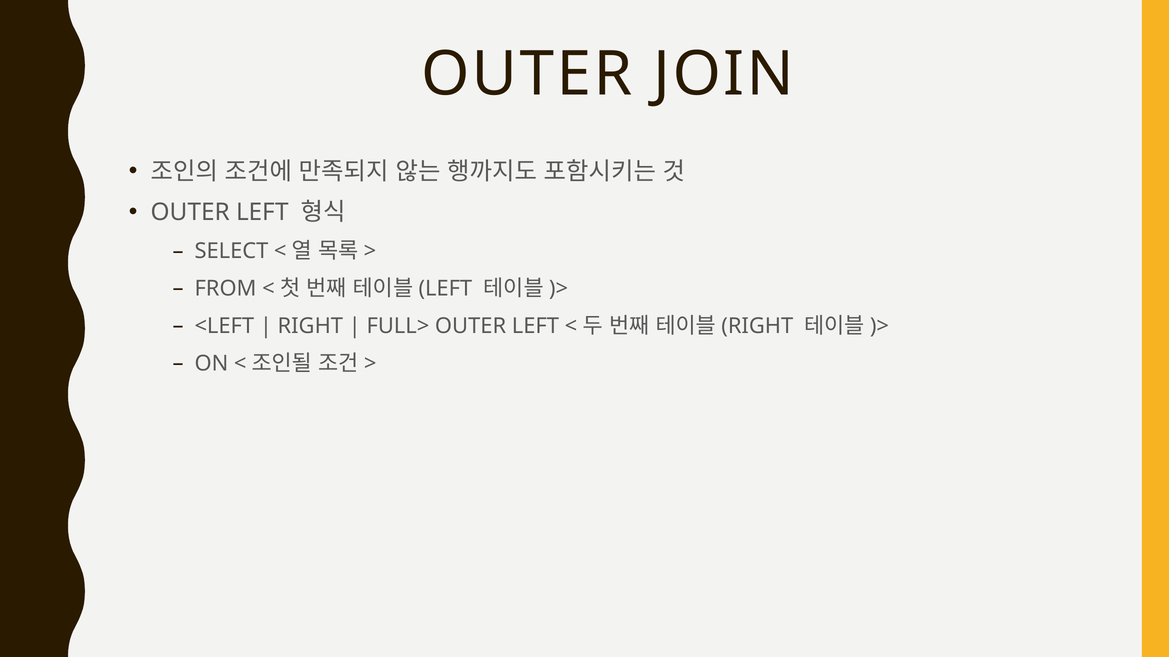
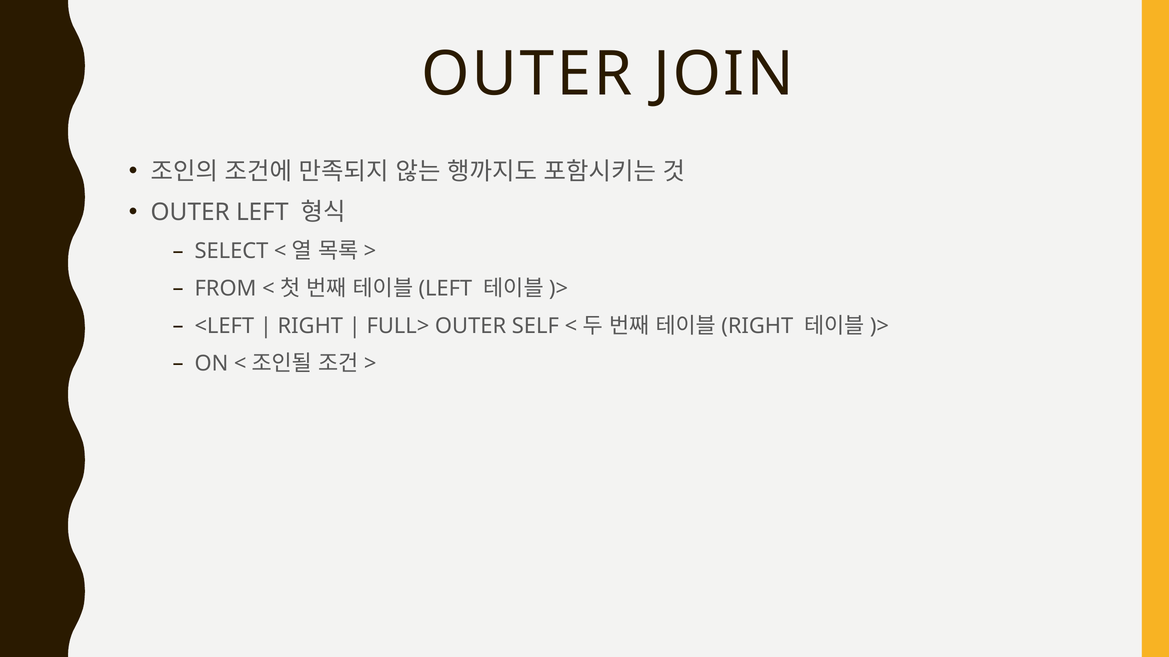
FULL> OUTER LEFT: LEFT -> SELF (535, 326)
